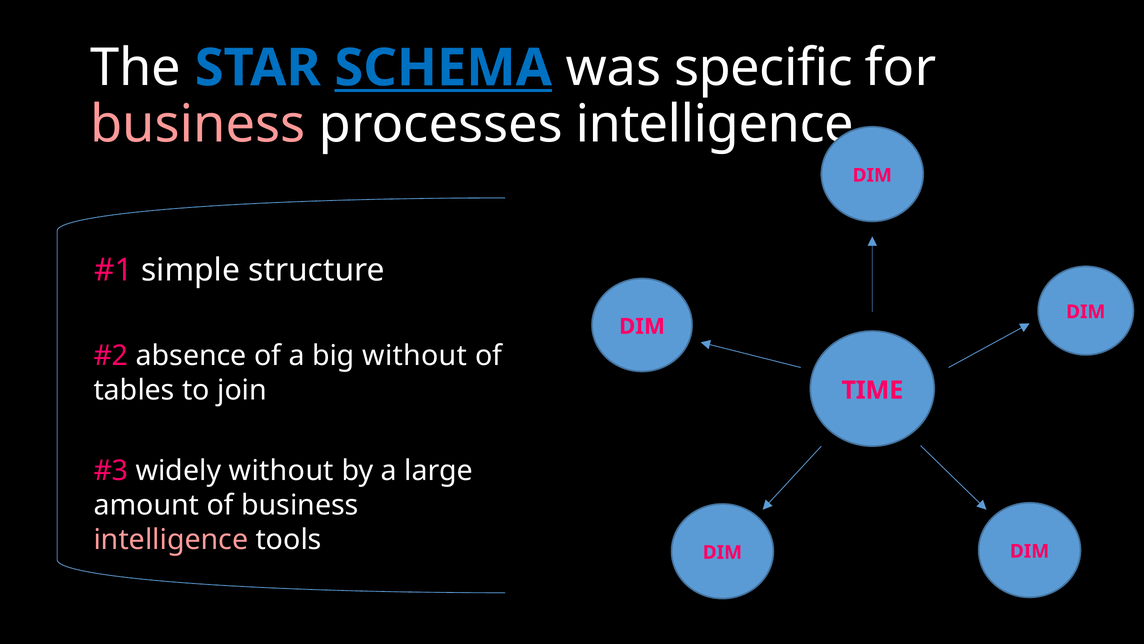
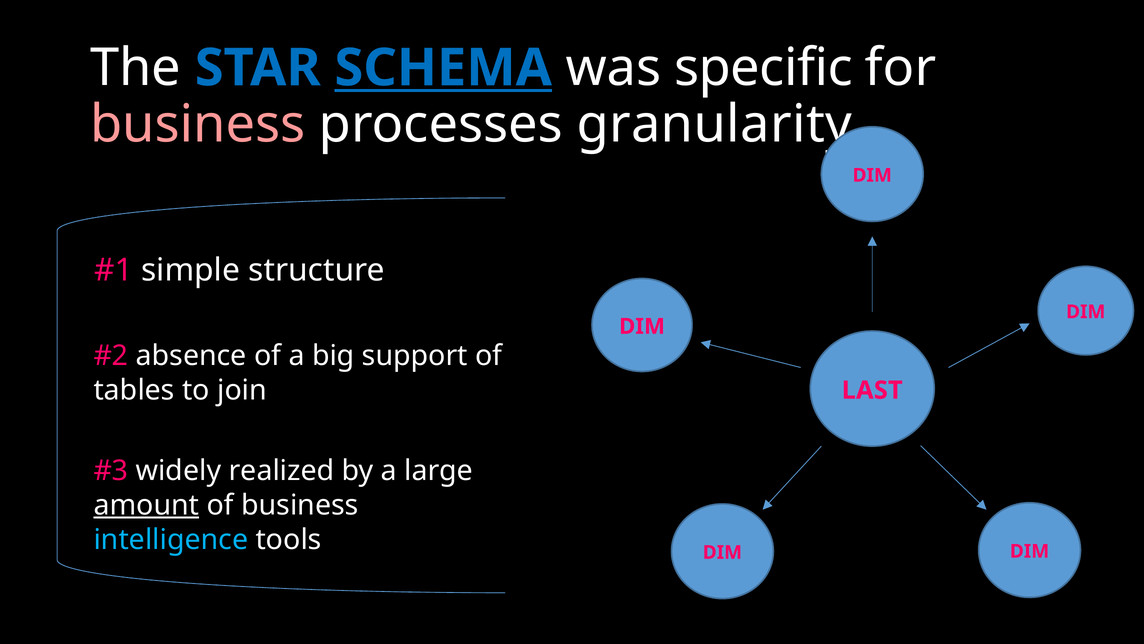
processes intelligence: intelligence -> granularity (714, 125)
big without: without -> support (415, 356)
TIME: TIME -> LAST (872, 390)
widely without: without -> realized (282, 471)
amount underline: none -> present (146, 505)
intelligence colour: pink -> light blue (171, 539)
